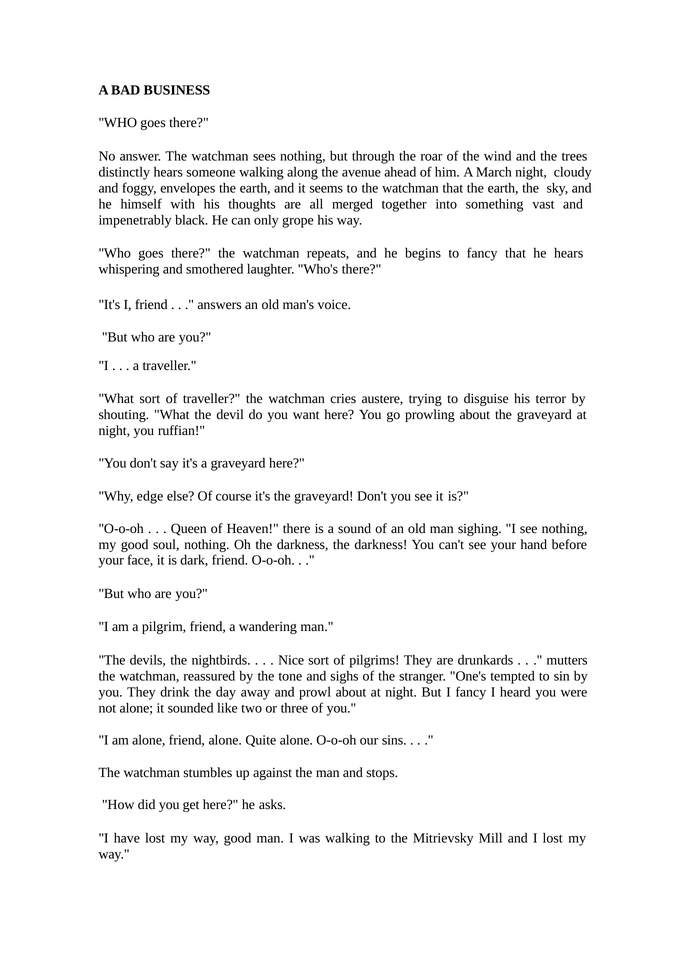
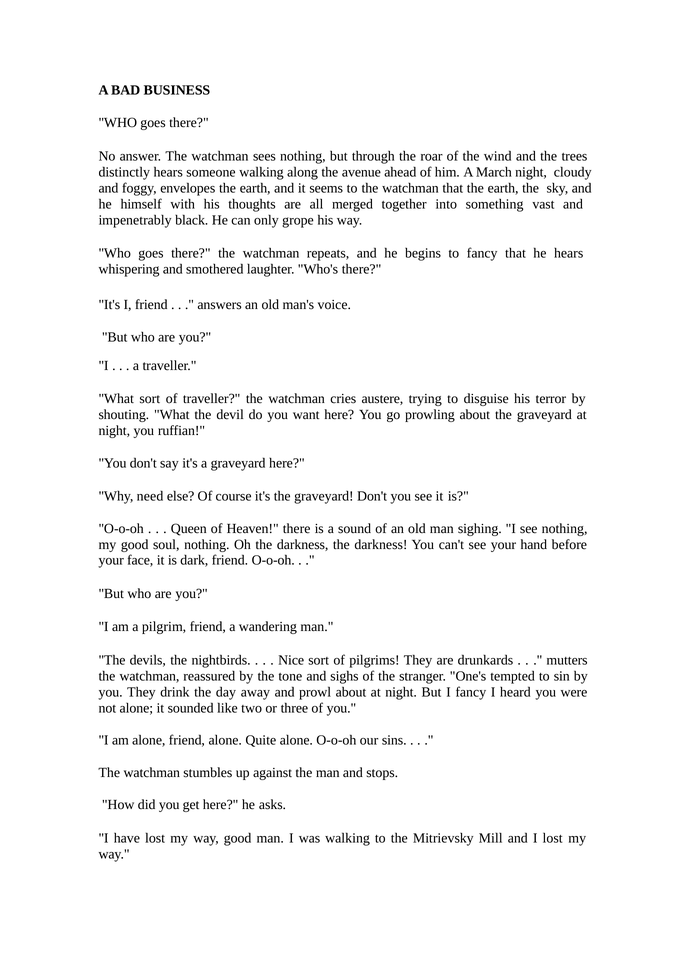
edge: edge -> need (150, 496)
